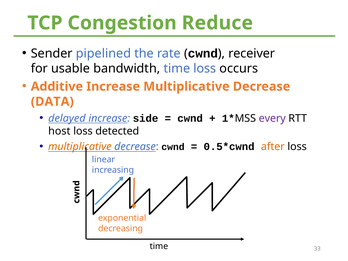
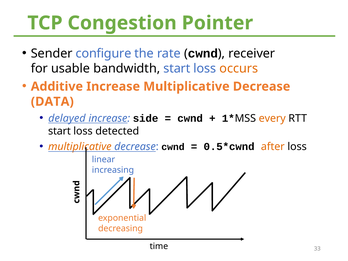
Reduce: Reduce -> Pointer (217, 23)
pipelined: pipelined -> configure (104, 53)
bandwidth time: time -> start (177, 68)
occurs colour: black -> orange (239, 68)
every colour: purple -> orange (272, 118)
host: host -> start (59, 131)
